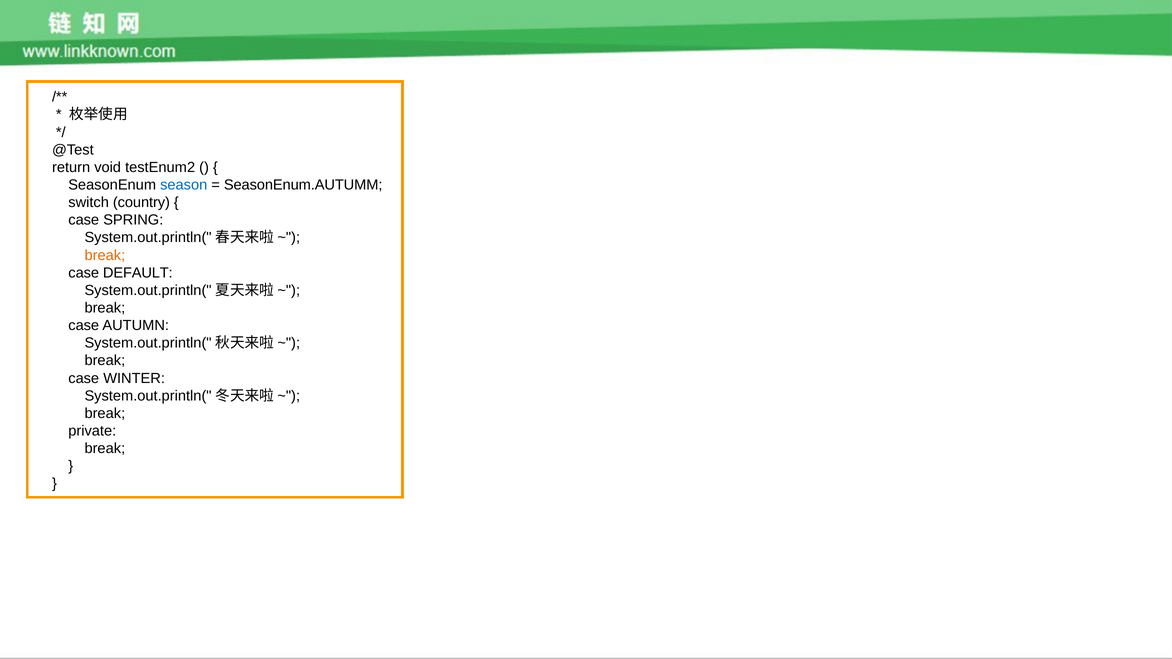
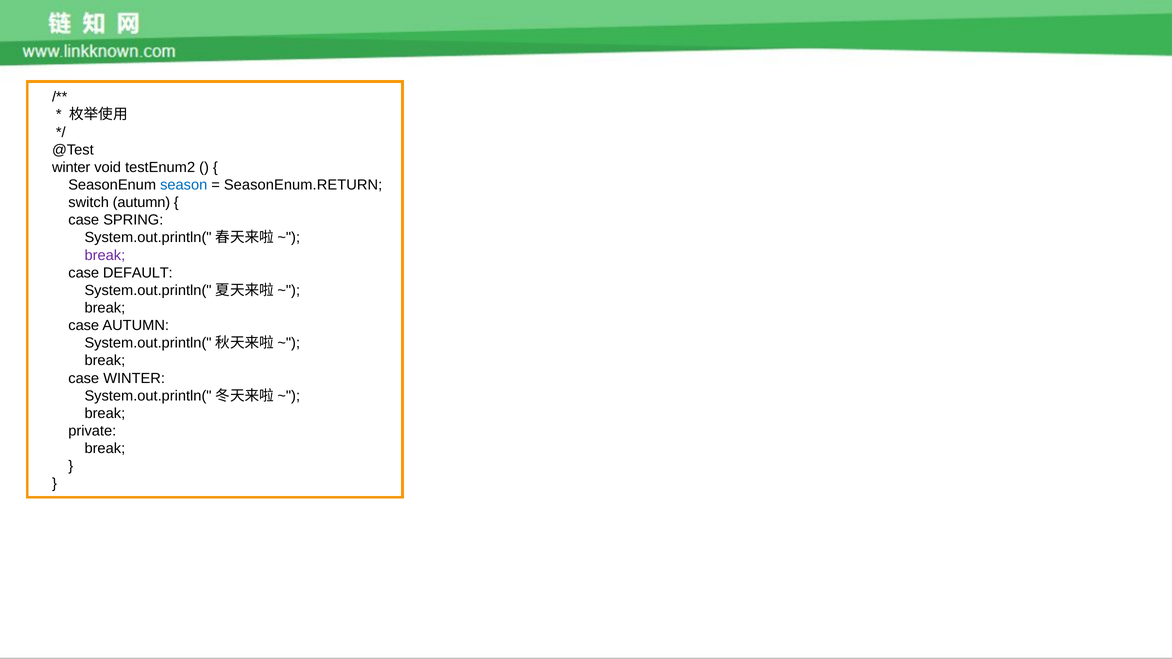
return: return -> winter (71, 167)
SeasonEnum.AUTUMM: SeasonEnum.AUTUMM -> SeasonEnum.RETURN (303, 185)
switch country: country -> autumn (141, 203)
break colour: orange -> purple (105, 255)
